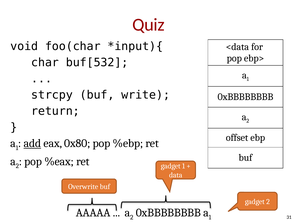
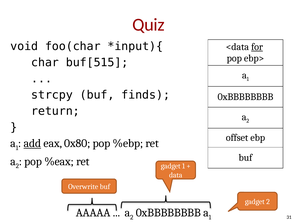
for underline: none -> present (257, 47)
buf[532: buf[532 -> buf[515 (97, 62)
write: write -> finds (146, 95)
